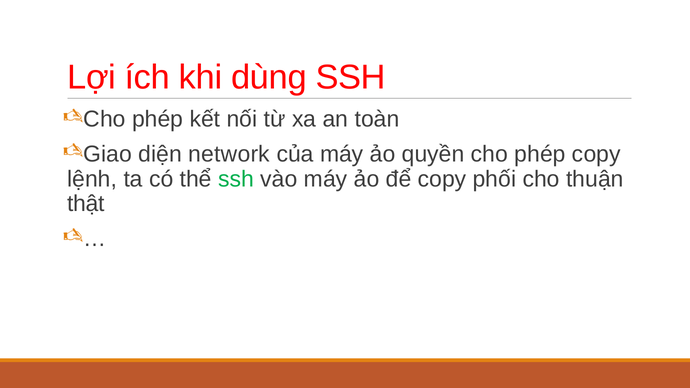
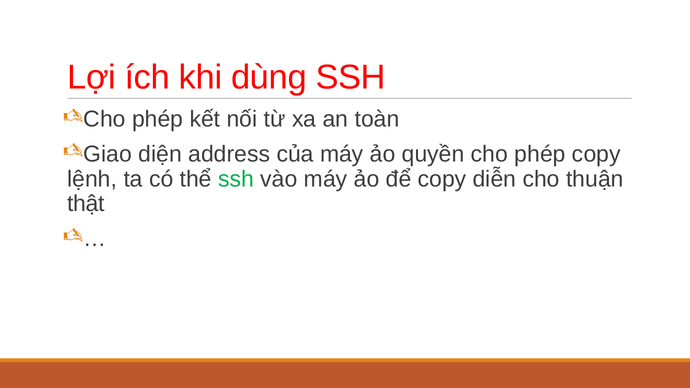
network: network -> address (229, 154)
phối: phối -> diễn (494, 179)
